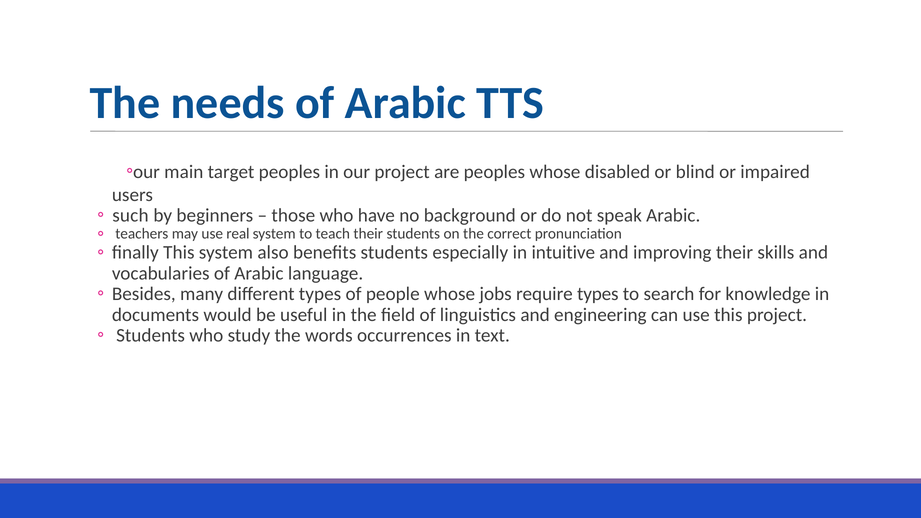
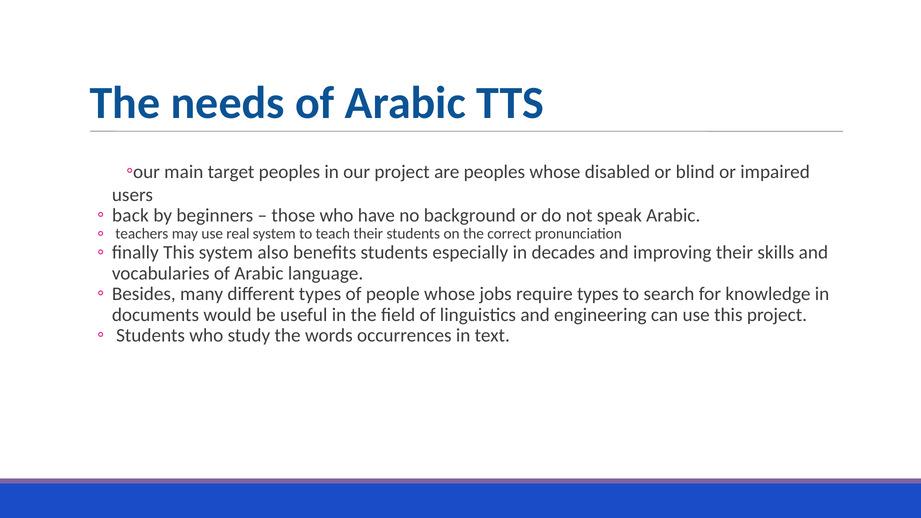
such: such -> back (130, 215)
intuitive: intuitive -> decades (563, 253)
